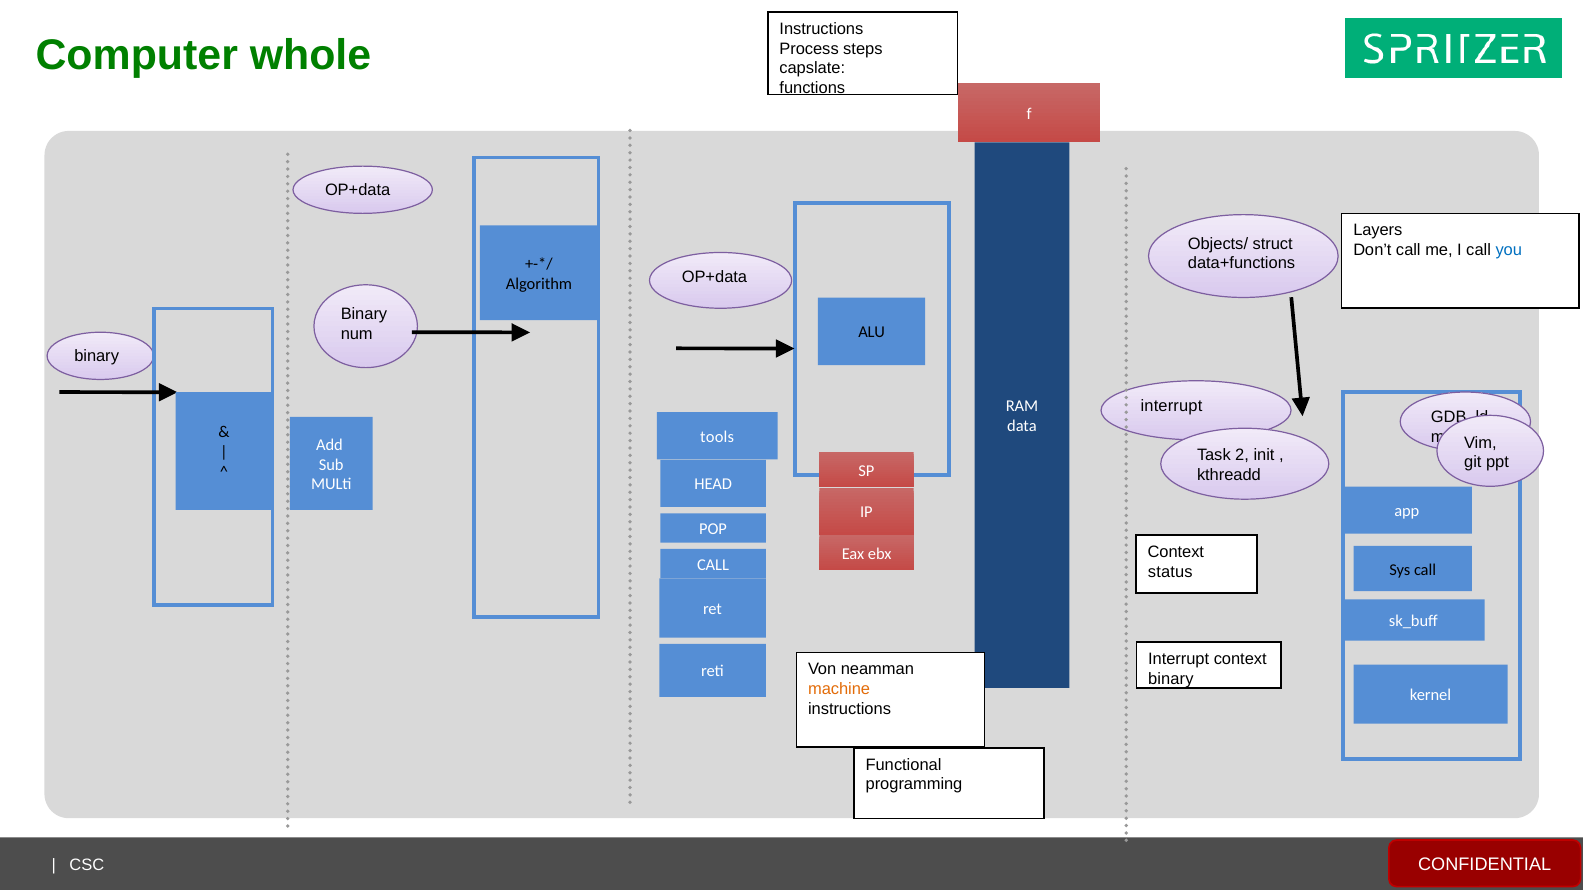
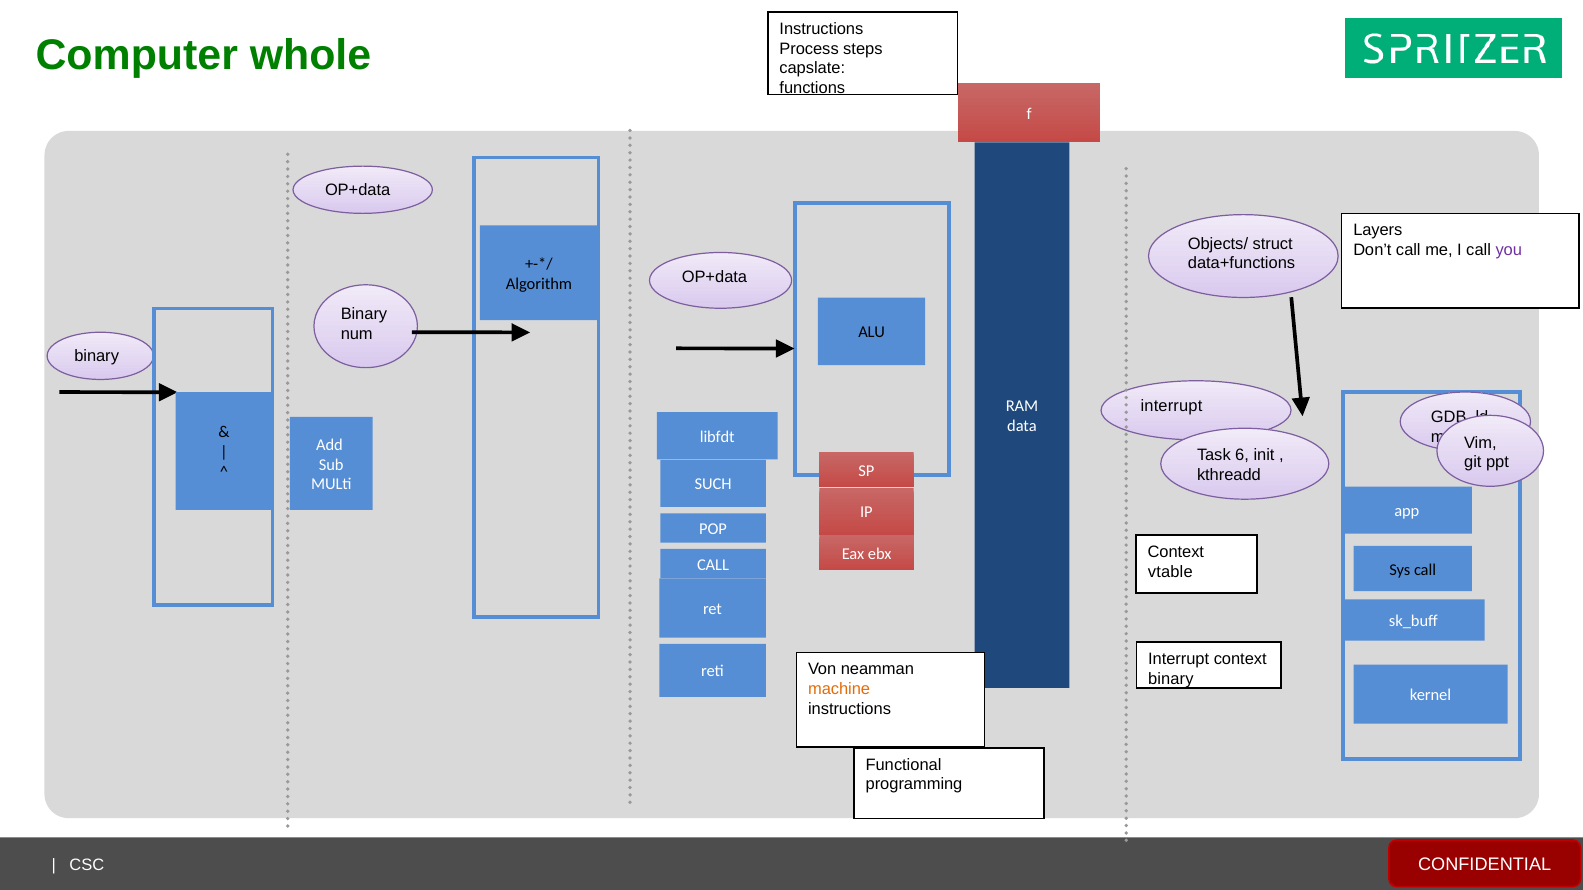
you colour: blue -> purple (1509, 250)
tools: tools -> libfdt (717, 437)
2: 2 -> 6 (1242, 455)
HEAD: HEAD -> SUCH (713, 485)
status: status -> vtable (1170, 572)
